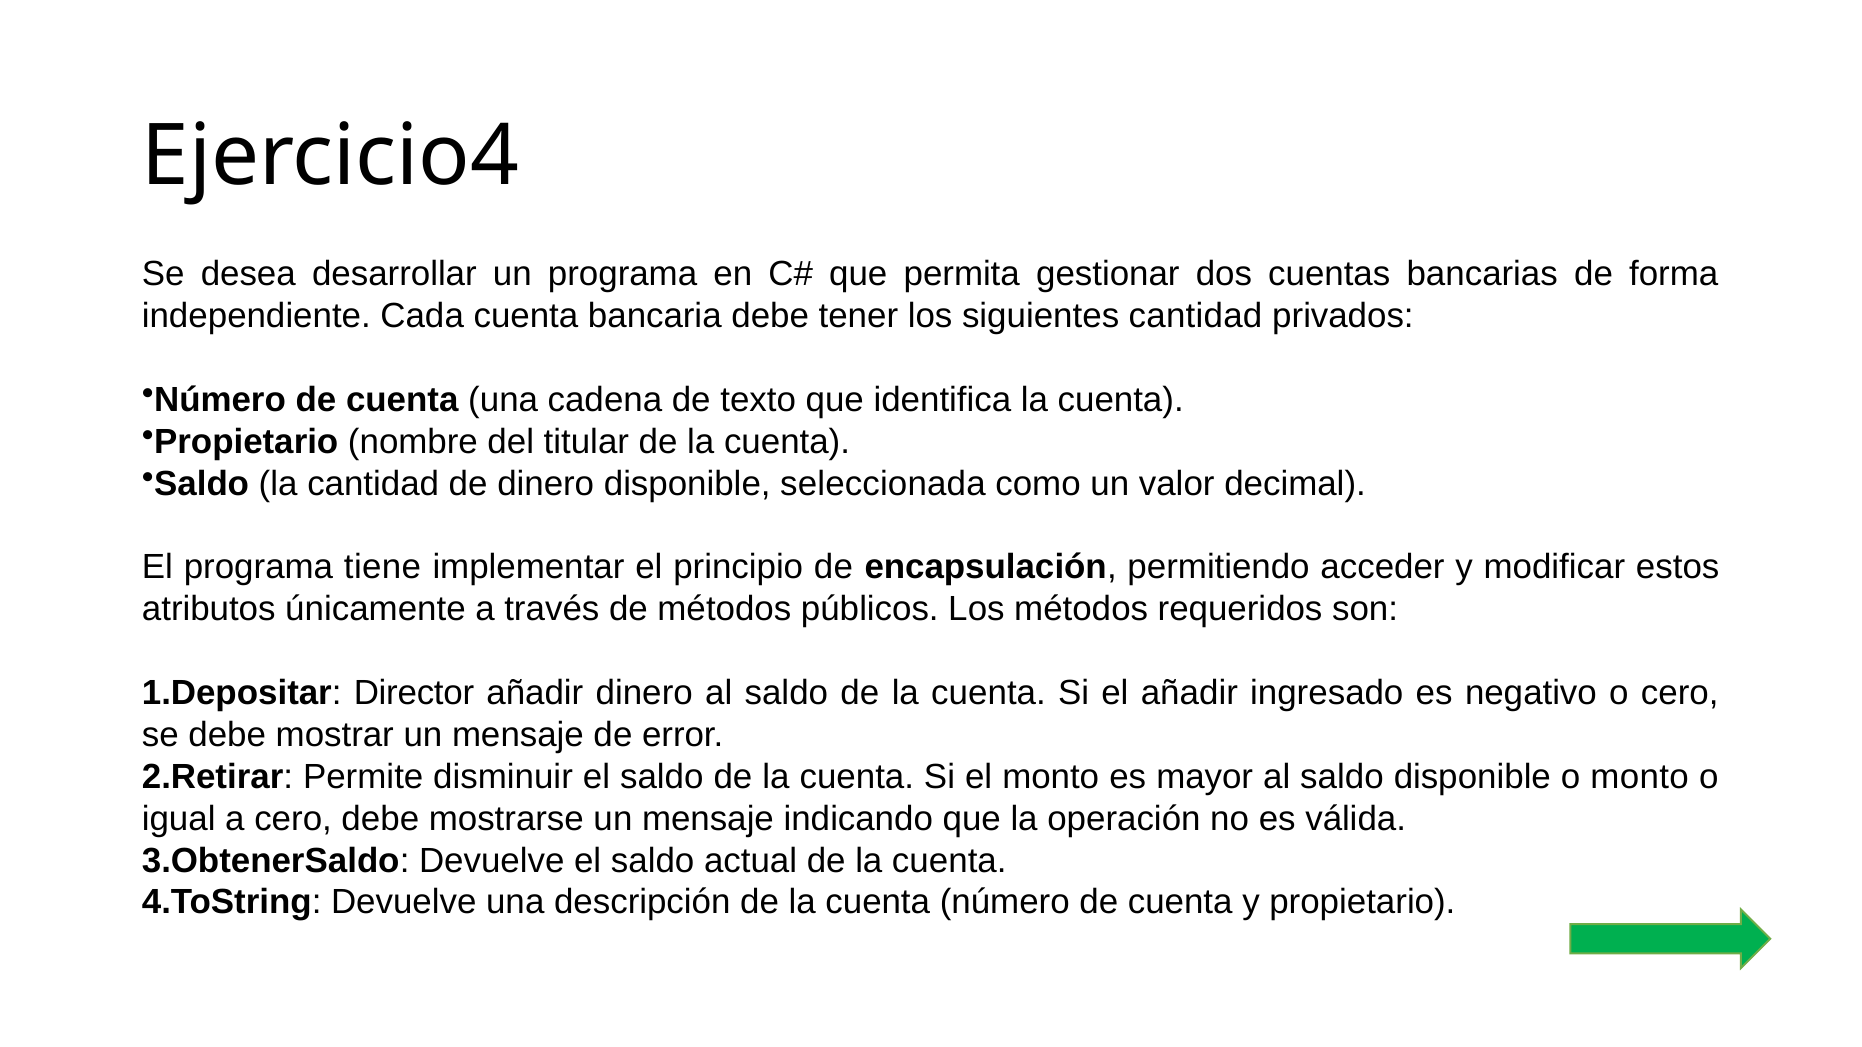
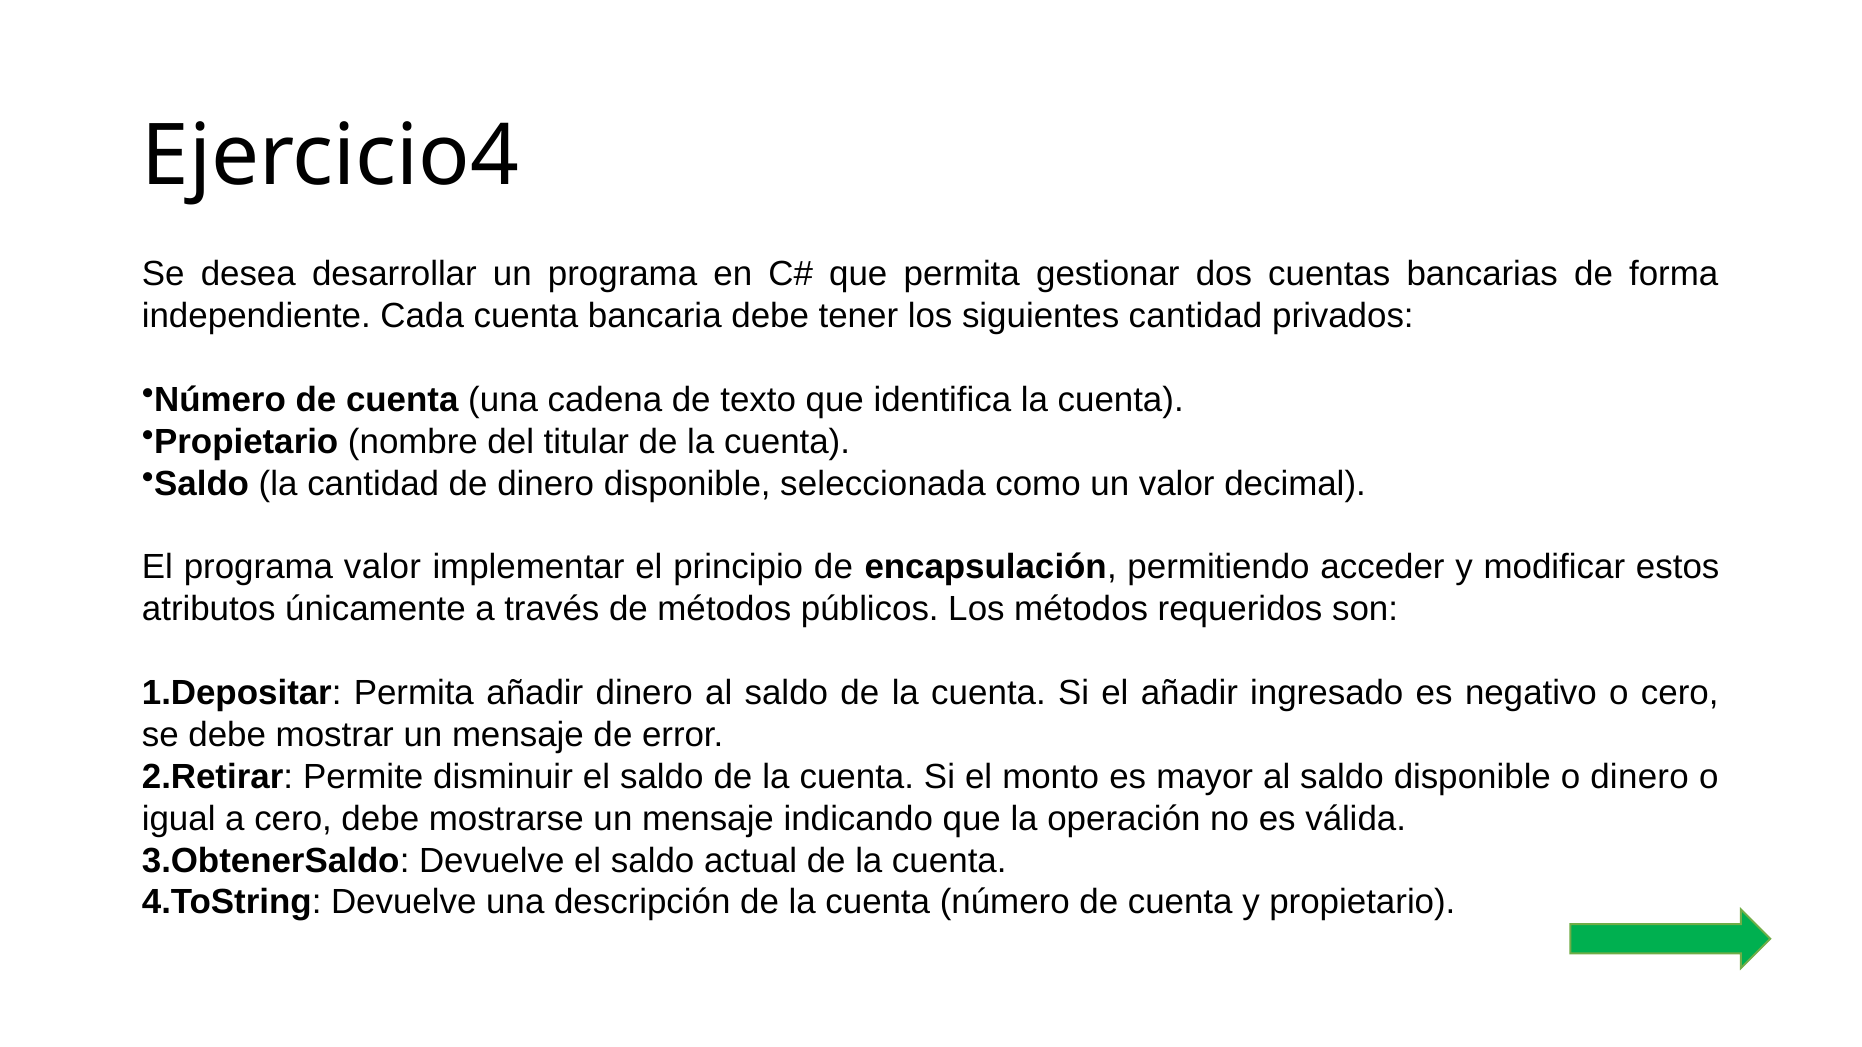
programa tiene: tiene -> valor (383, 568)
Director: Director -> Permita (414, 693)
o monto: monto -> dinero (1640, 777)
